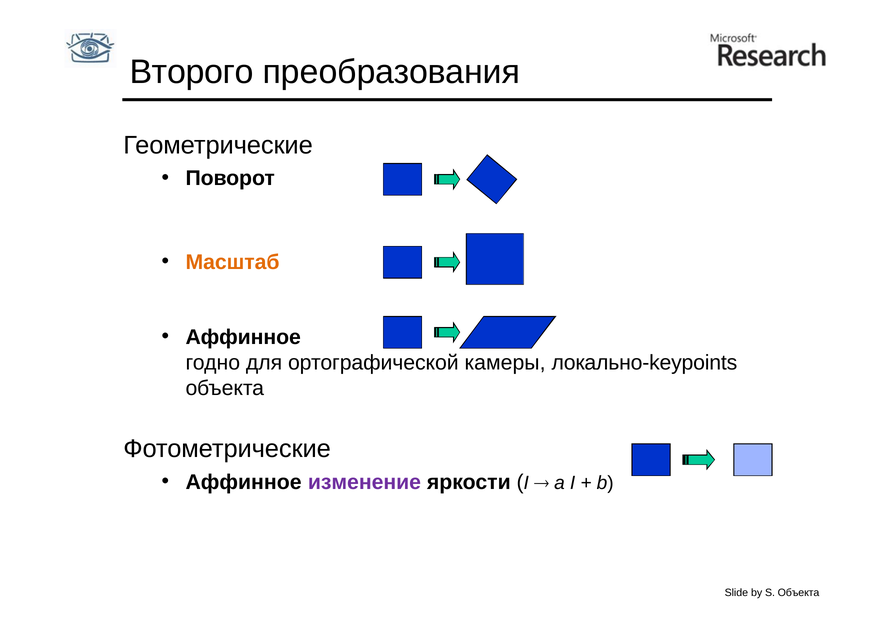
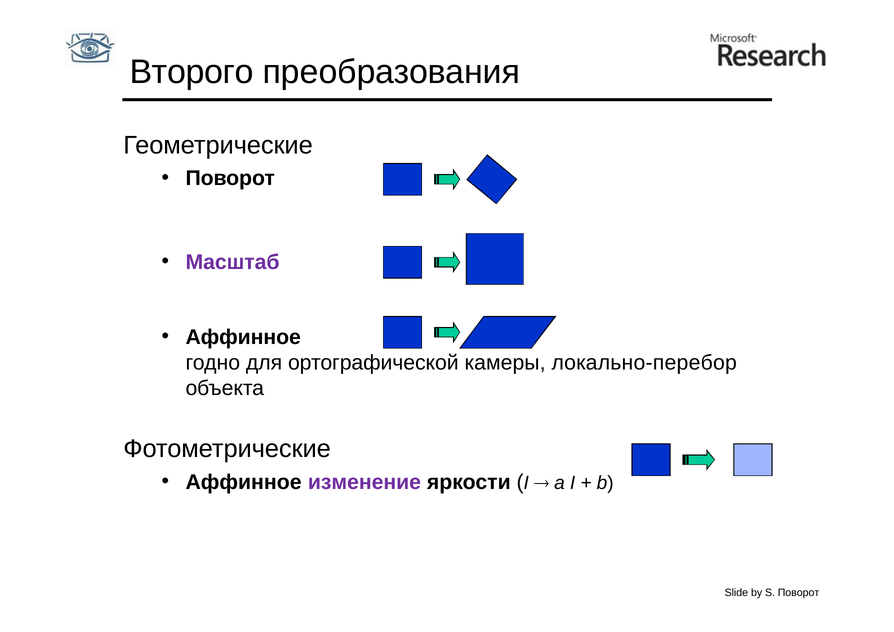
Масштаб colour: orange -> purple (233, 262)
локально-keypoints: локально-keypoints -> локально-перебор (644, 362)
S Объекта: Объекта -> Поворот (799, 593)
